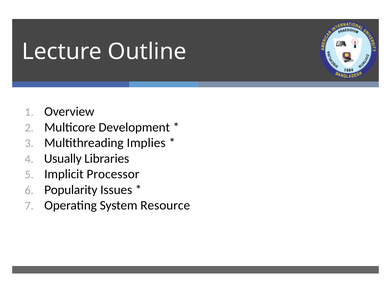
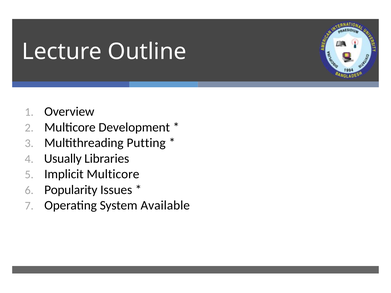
Implies: Implies -> Putting (146, 143)
Implicit Processor: Processor -> Multicore (113, 174)
Resource: Resource -> Available (165, 206)
